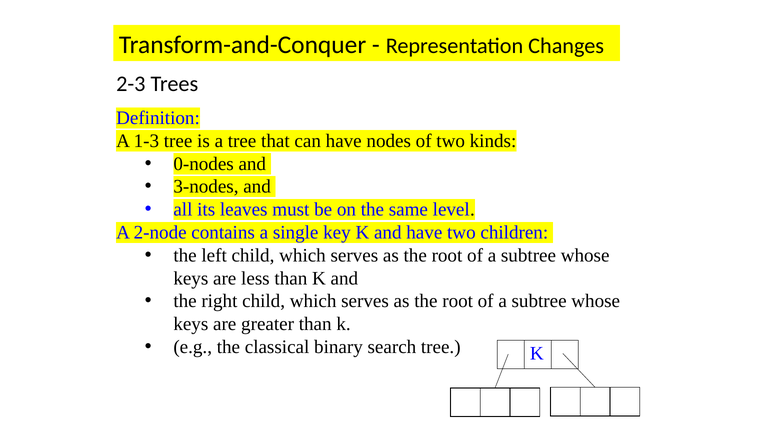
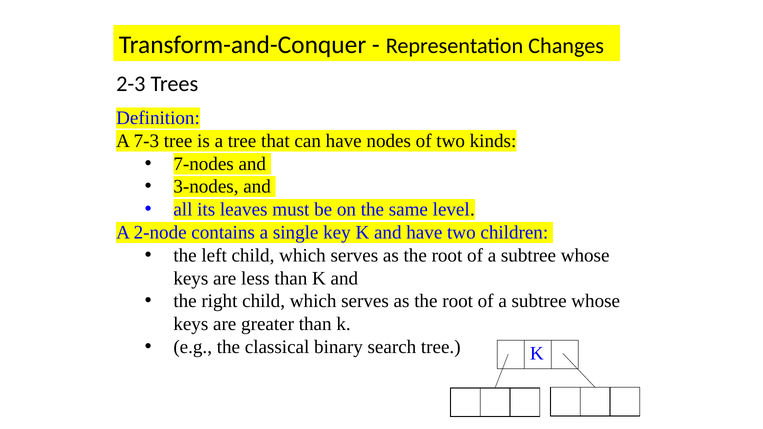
1-3: 1-3 -> 7-3 (146, 141)
0-nodes: 0-nodes -> 7-nodes (204, 164)
